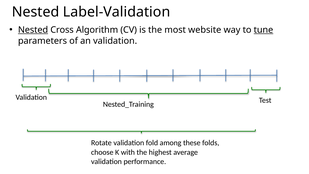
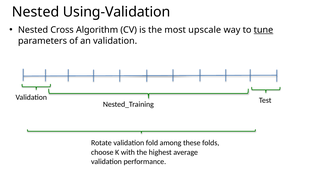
Label-Validation: Label-Validation -> Using-Validation (117, 12)
Nested underline: present -> none (33, 30)
website: website -> upscale (205, 30)
